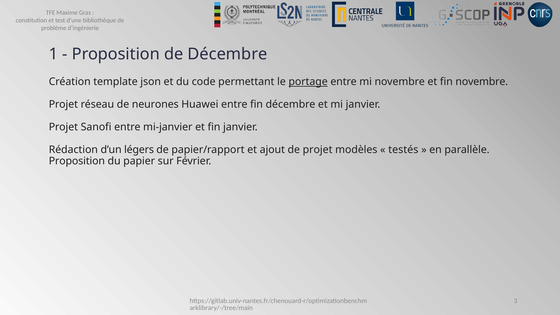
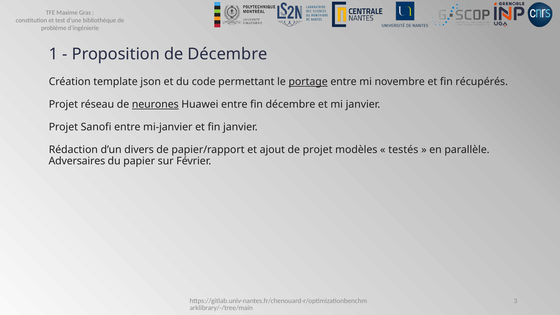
fin novembre: novembre -> récupérés (482, 82)
neurones underline: none -> present (155, 104)
légers: légers -> divers (139, 150)
Proposition: Proposition -> Adversaires (77, 161)
